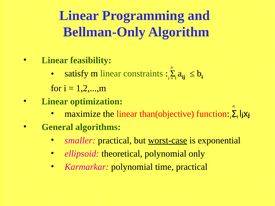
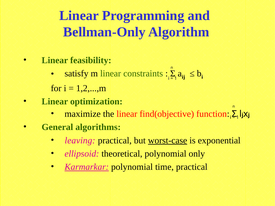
than(objective: than(objective -> find(objective (167, 114)
smaller: smaller -> leaving (80, 141)
Karmarkar underline: none -> present (87, 167)
